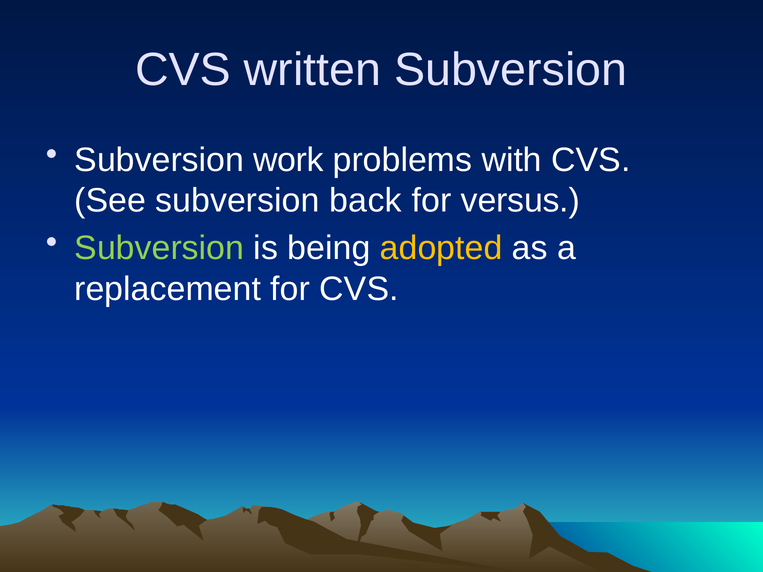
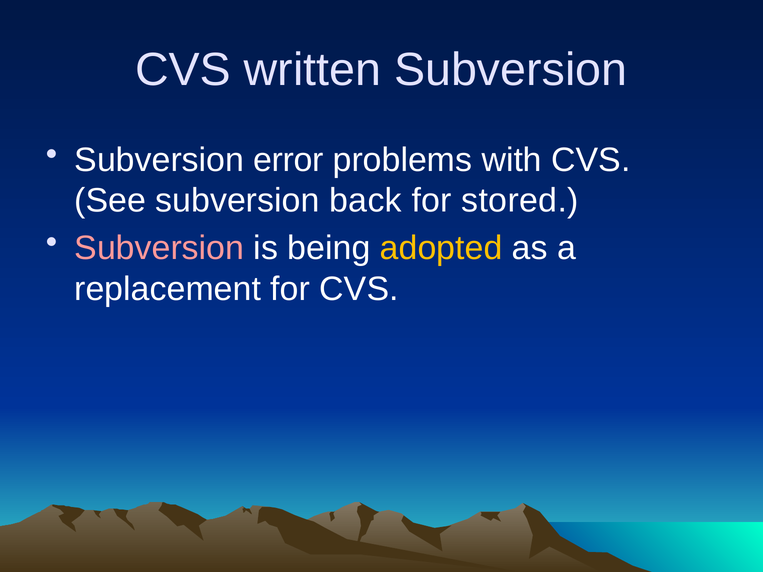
work: work -> error (289, 160)
versus: versus -> stored (520, 201)
Subversion colour: light green -> pink (159, 248)
